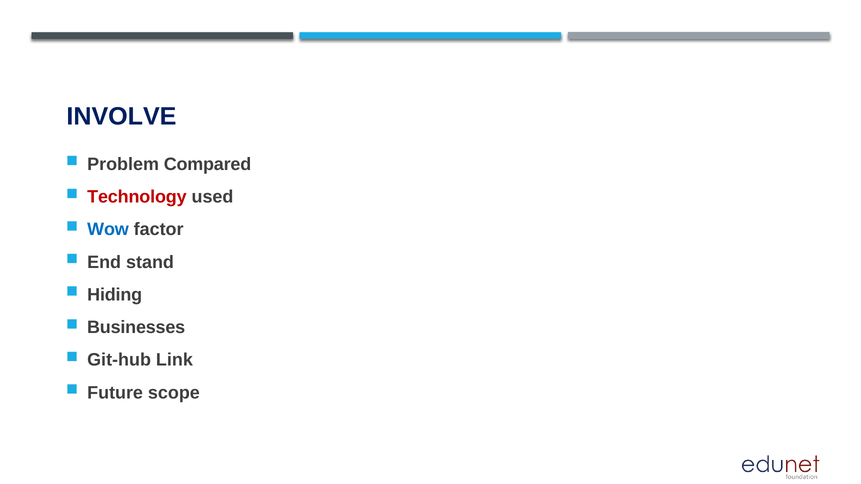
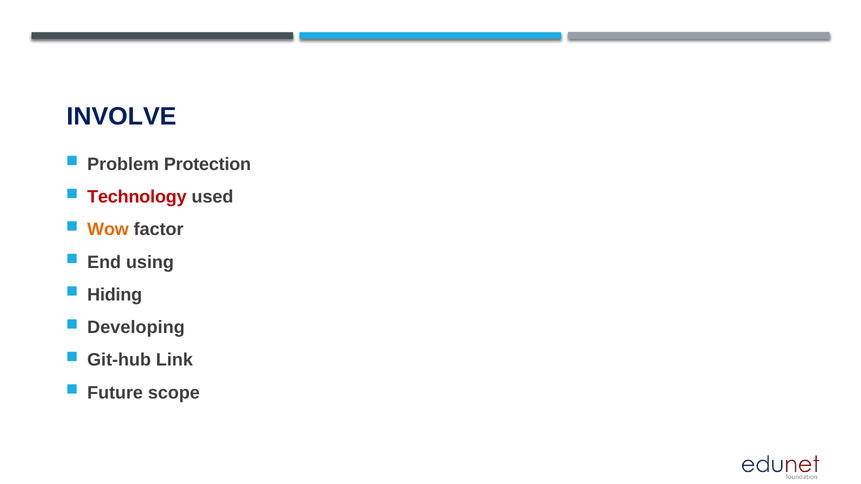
Compared: Compared -> Protection (207, 164)
Wow colour: blue -> orange (108, 230)
stand: stand -> using (150, 262)
Businesses: Businesses -> Developing (136, 328)
